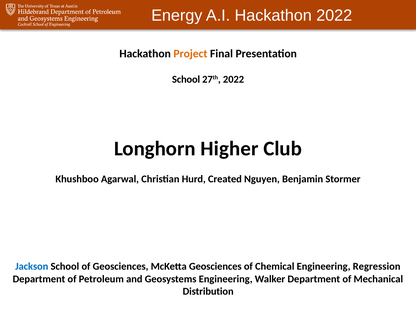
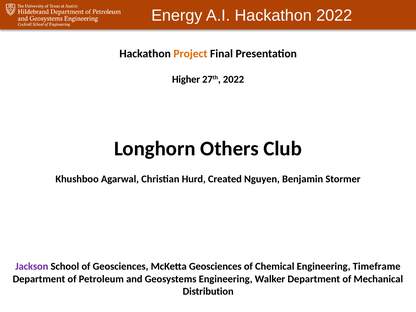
School: School -> Higher (186, 79)
Higher: Higher -> Others (230, 149)
Jackson colour: blue -> purple (32, 267)
Regression: Regression -> Timeframe (377, 267)
